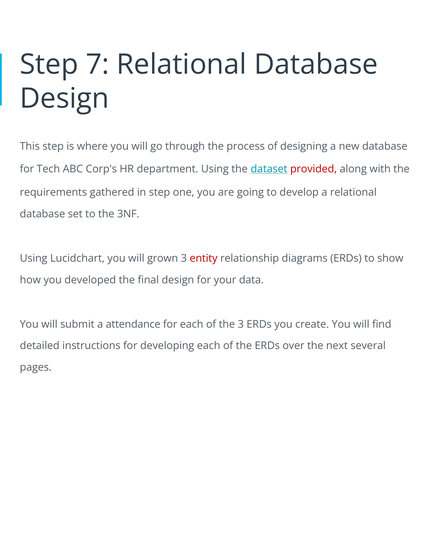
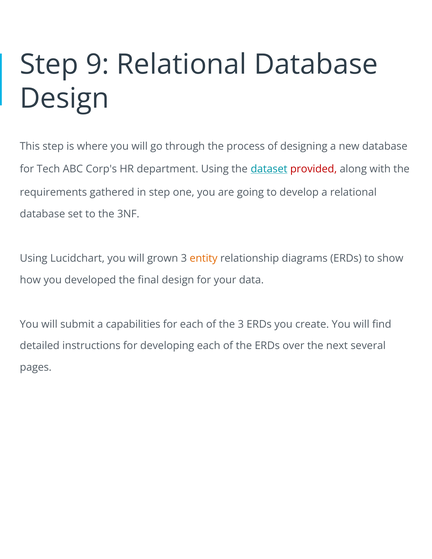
7: 7 -> 9 (97, 65)
entity colour: red -> orange (204, 258)
attendance: attendance -> capabilities (133, 324)
